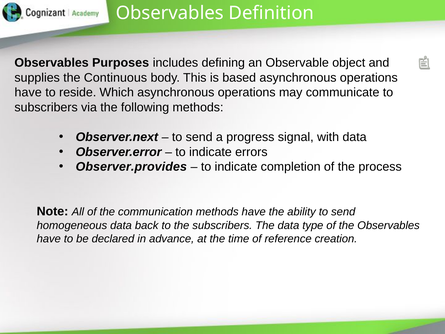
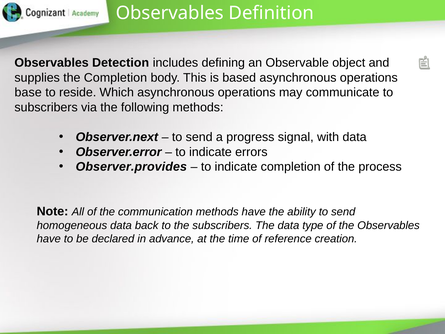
Purposes: Purposes -> Detection (121, 63)
the Continuous: Continuous -> Completion (115, 78)
have: have -> base (28, 93)
